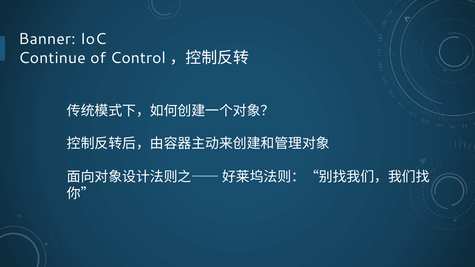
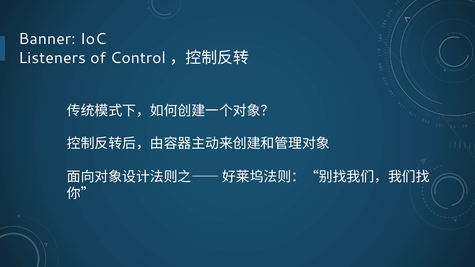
Continue: Continue -> Listeners (52, 58)
